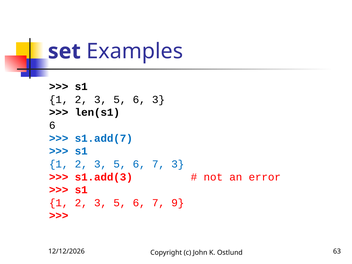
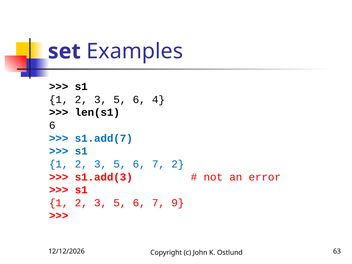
6 3: 3 -> 4 (158, 100)
7 3: 3 -> 2 (178, 164)
